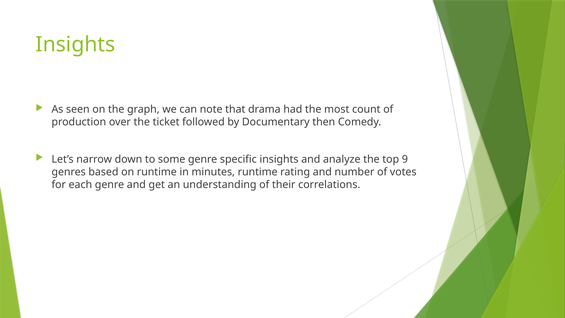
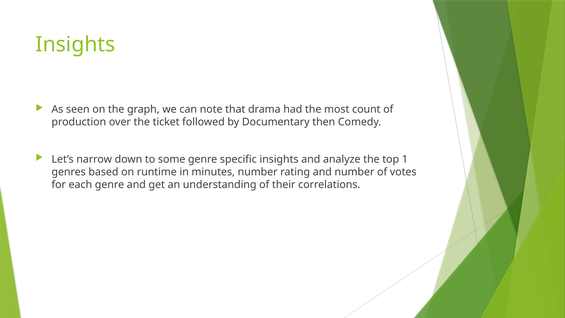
9: 9 -> 1 (405, 159)
minutes runtime: runtime -> number (258, 172)
